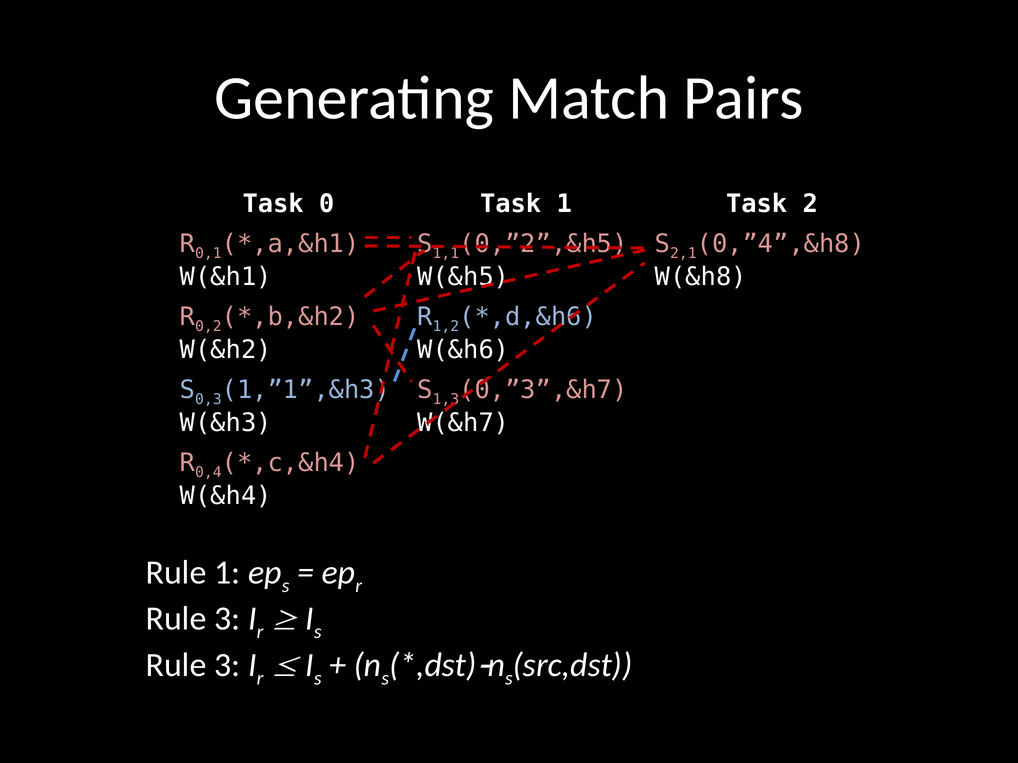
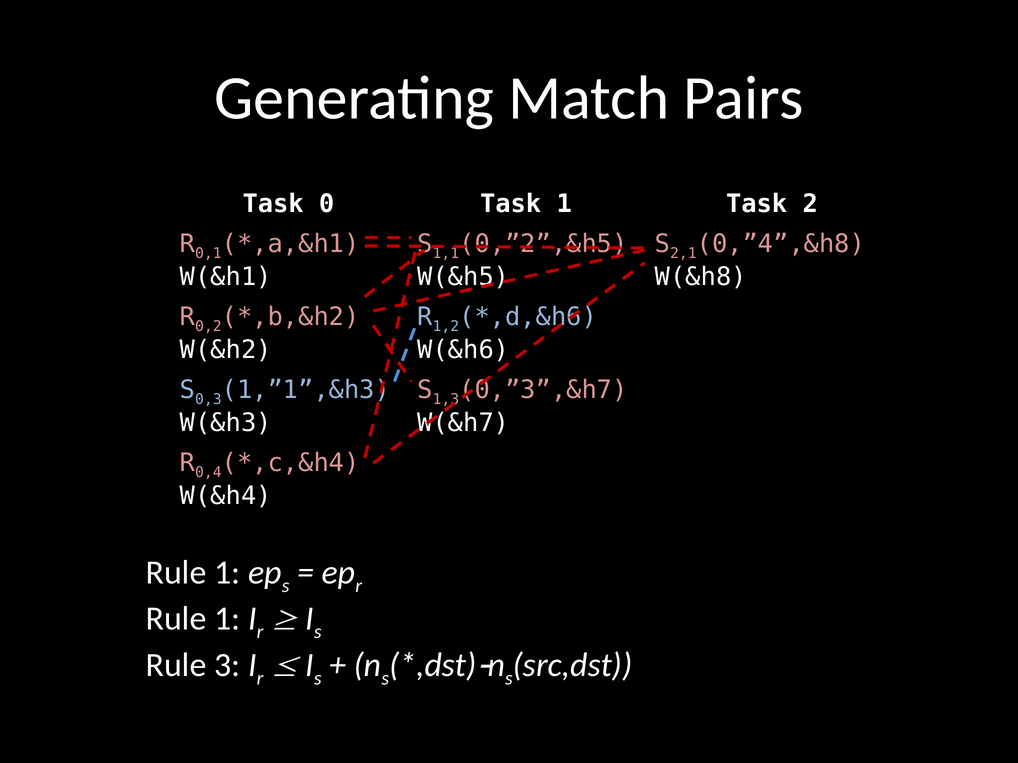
3: 3 -> 1 (227, 619)
